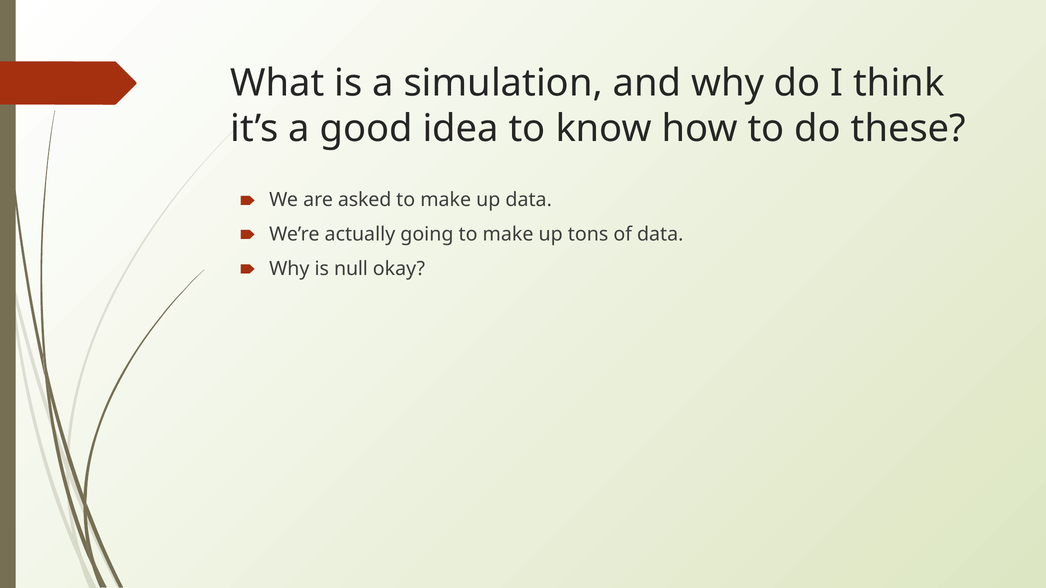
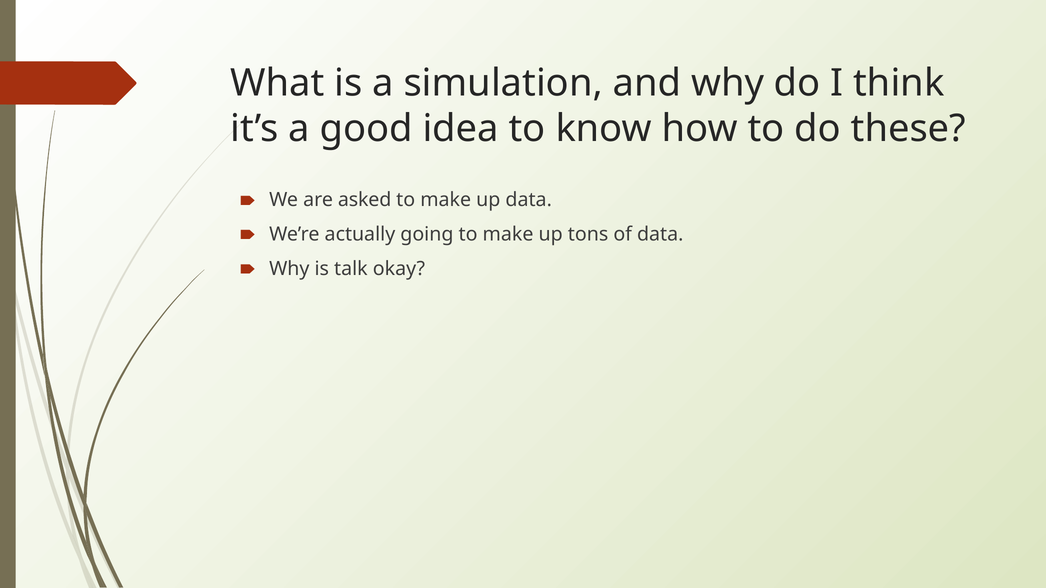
null: null -> talk (351, 269)
